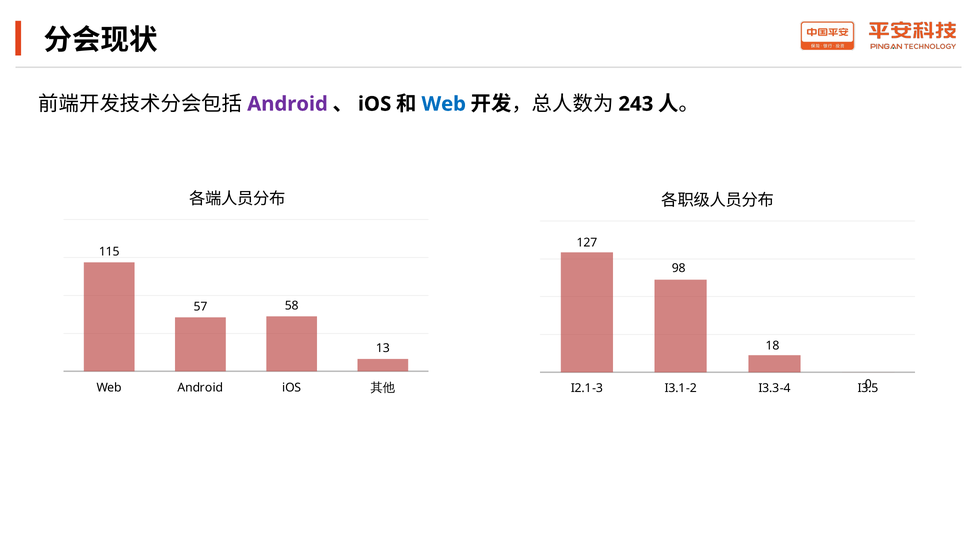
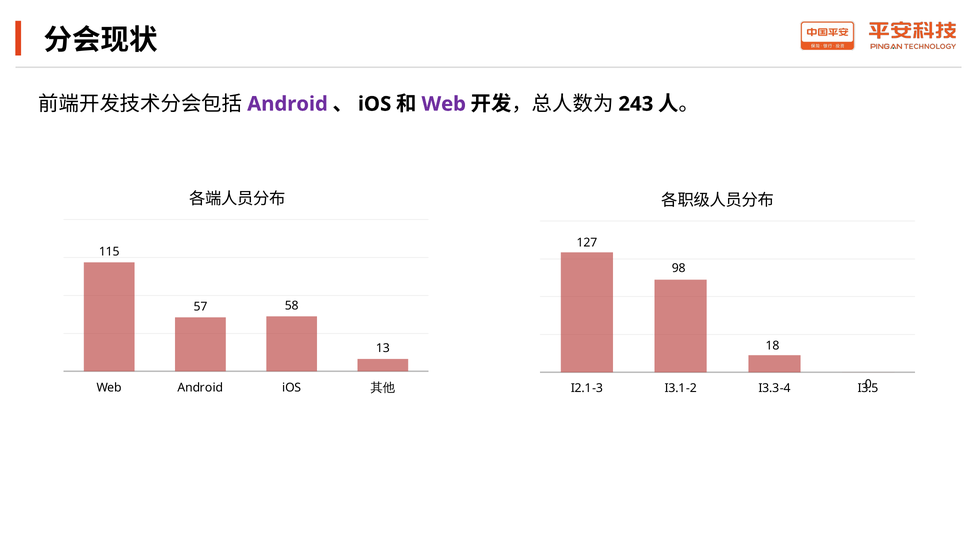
Web colour: blue -> purple (444, 104)
